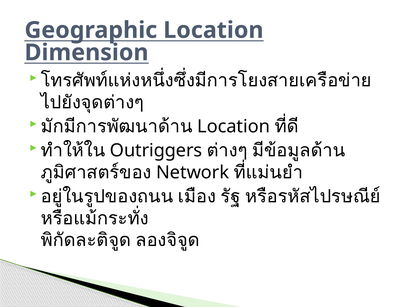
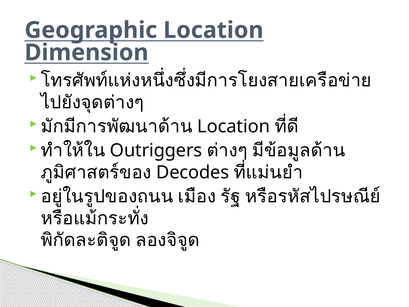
Network: Network -> Decodes (193, 172)
